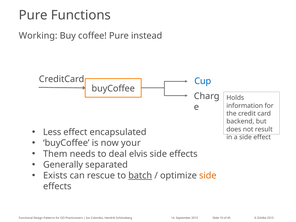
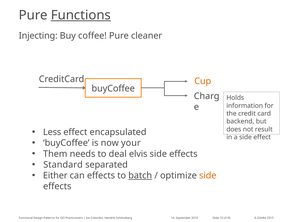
Functions underline: none -> present (81, 15)
Working: Working -> Injecting (38, 36)
instead: instead -> cleaner (147, 36)
Cup colour: blue -> orange (203, 81)
Generally: Generally -> Standard (63, 165)
Exists: Exists -> Either (55, 176)
can rescue: rescue -> effects (101, 176)
